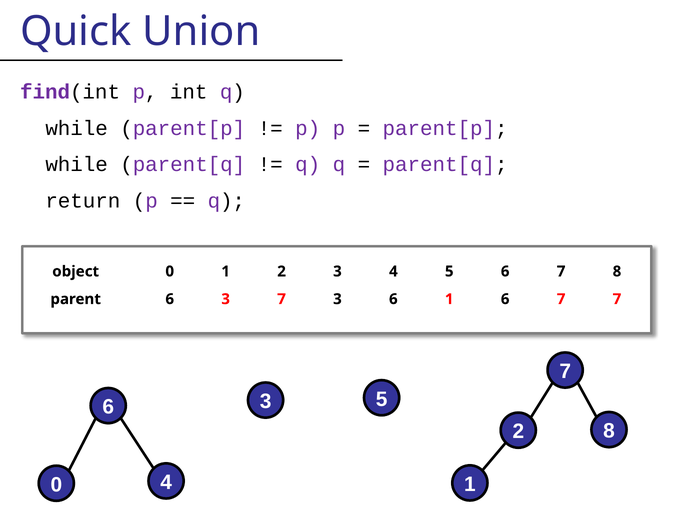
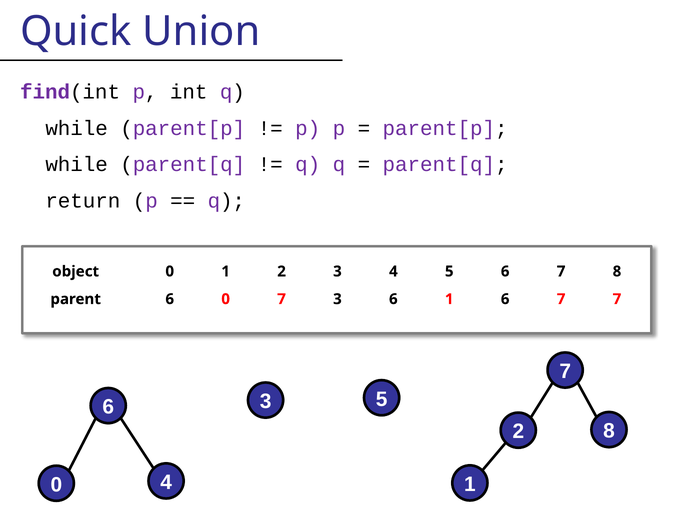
6 3: 3 -> 0 (226, 299)
